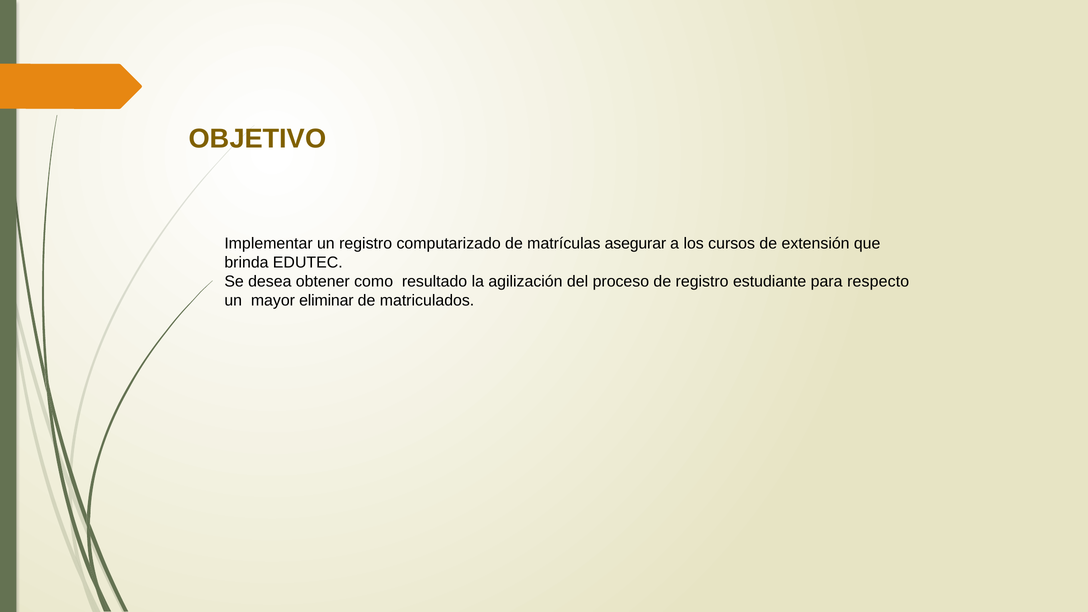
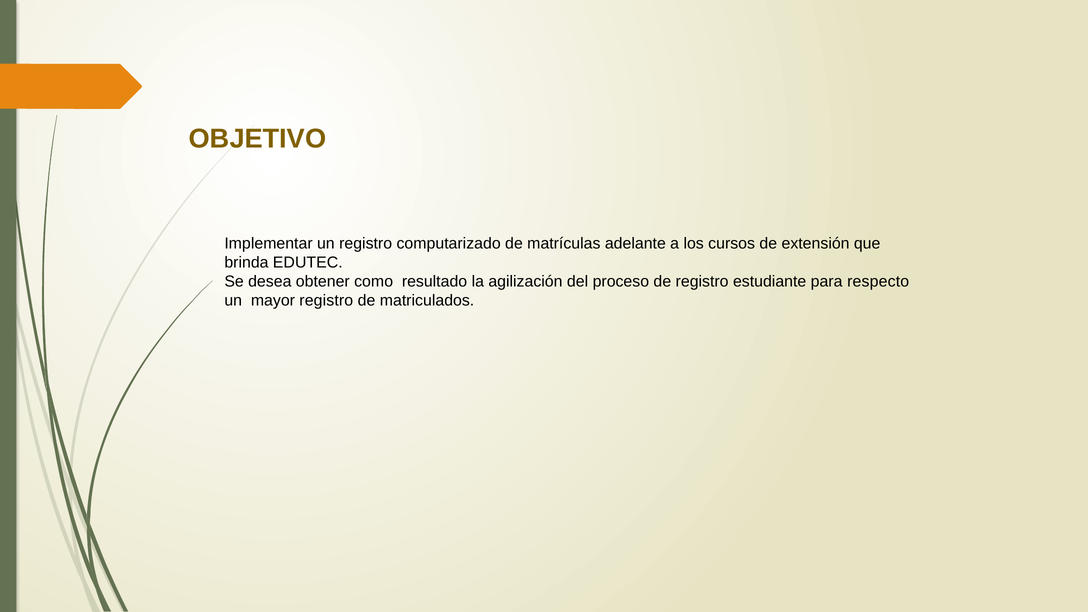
asegurar: asegurar -> adelante (635, 244)
mayor eliminar: eliminar -> registro (326, 301)
